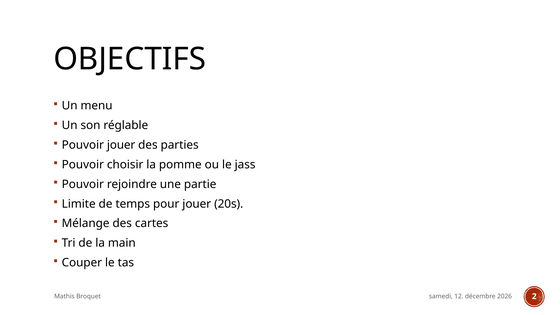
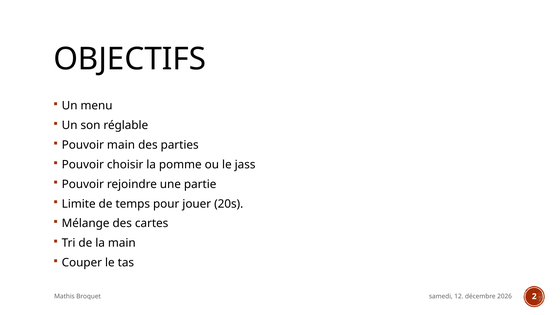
Pouvoir jouer: jouer -> main (121, 145)
